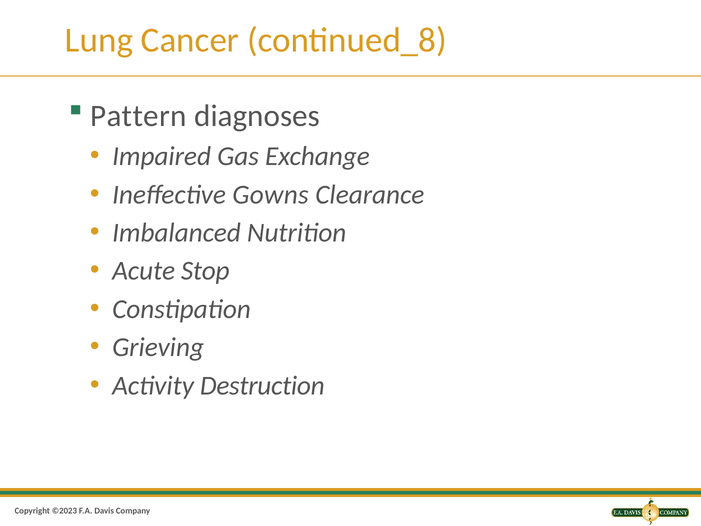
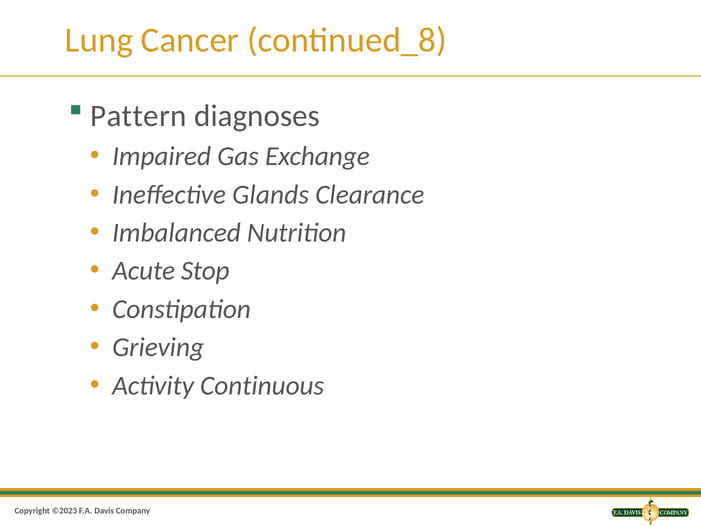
Gowns: Gowns -> Glands (271, 194)
Destruction: Destruction -> Continuous (262, 385)
